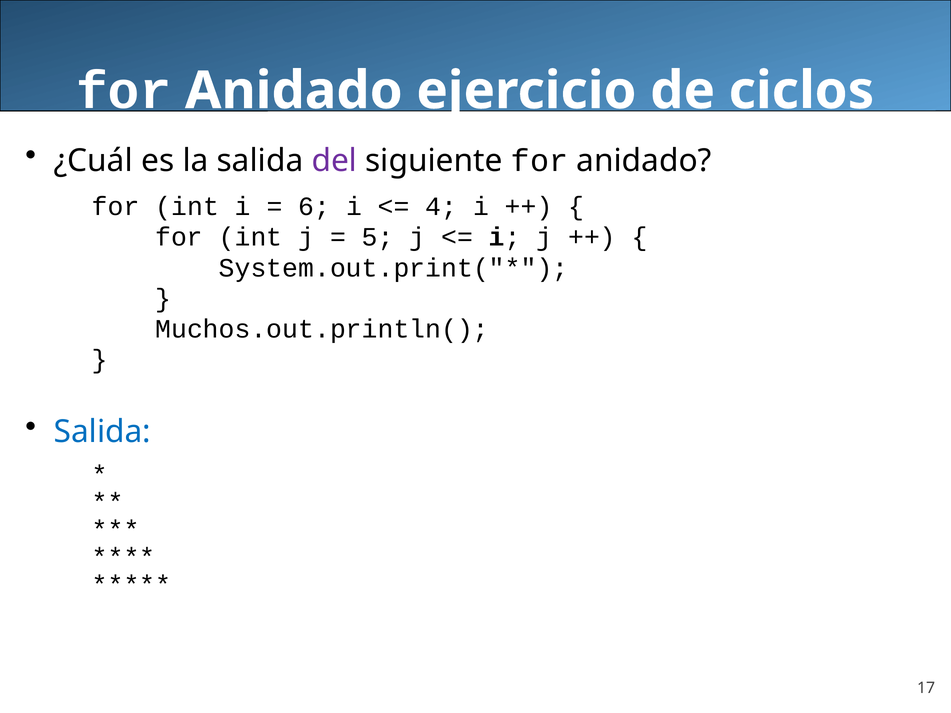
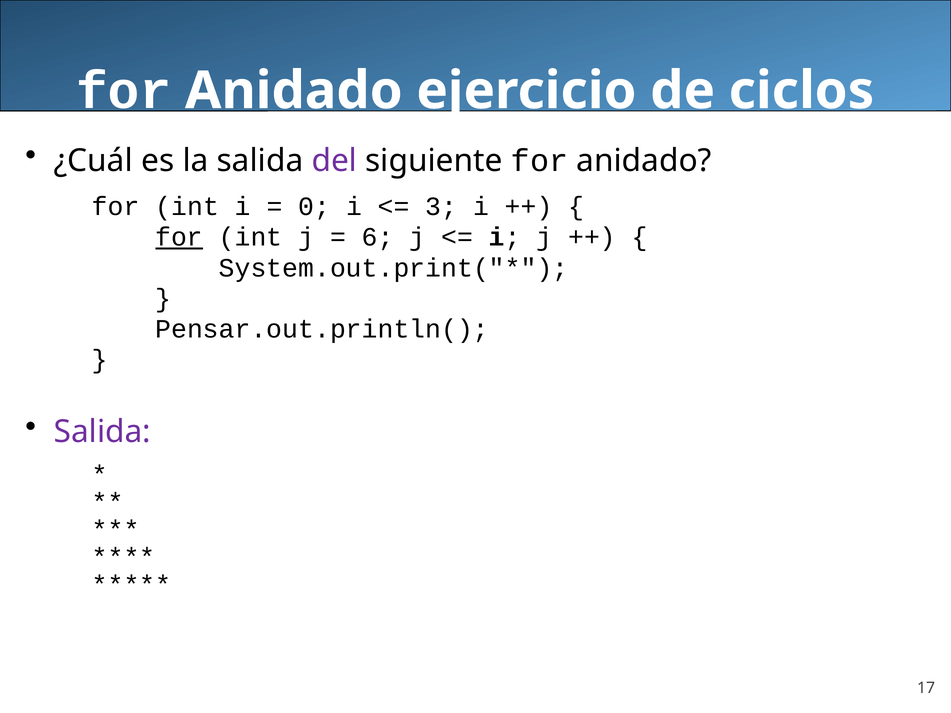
6: 6 -> 0 (314, 207)
4: 4 -> 3 (441, 207)
for underline: none -> present (179, 237)
5: 5 -> 6 (378, 237)
Muchos.out.println(: Muchos.out.println( -> Pensar.out.println( (322, 329)
Salida colour: blue -> purple (102, 432)
